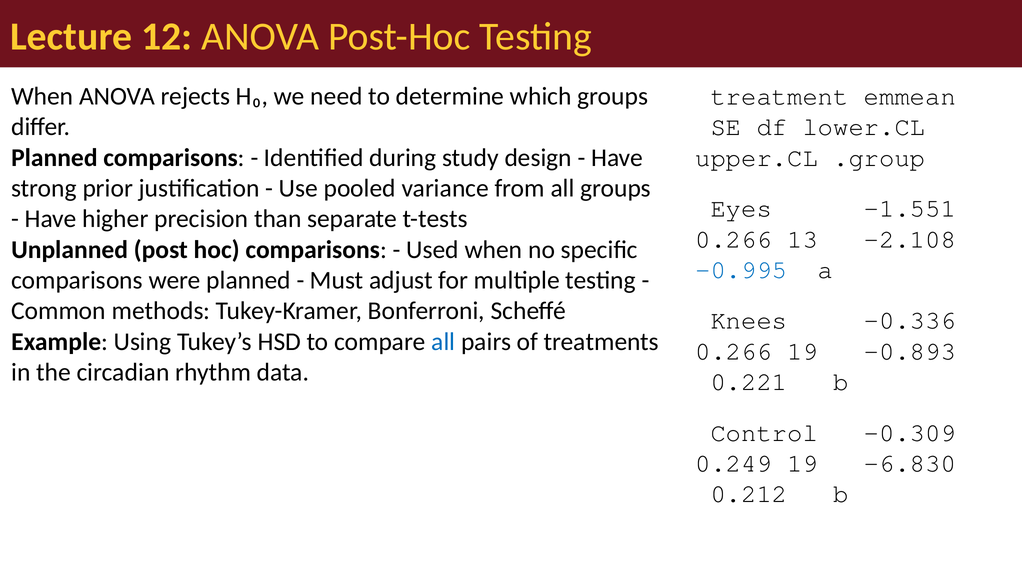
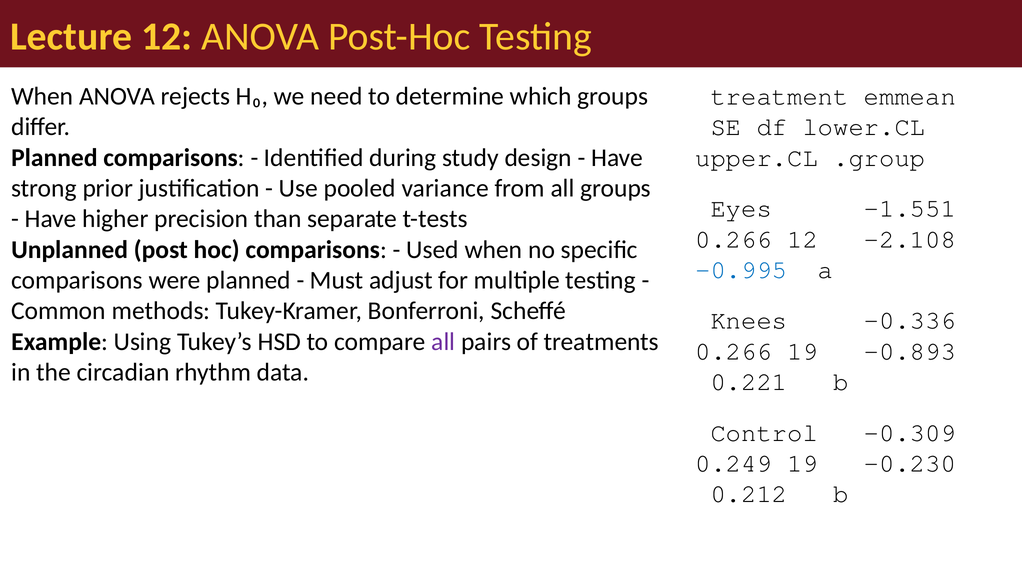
0.266 13: 13 -> 12 (803, 239)
all colour: blue -> purple (443, 342)
-6.830: -6.830 -> -0.230 (910, 463)
